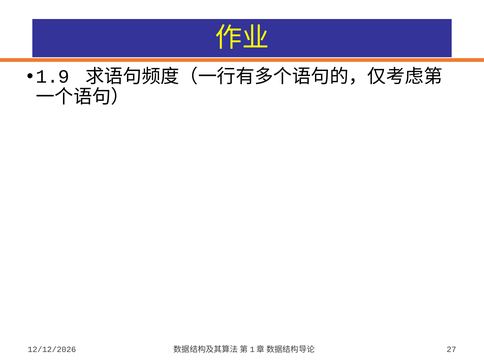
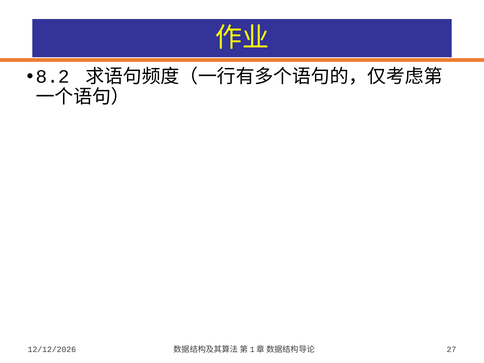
1.9: 1.9 -> 8.2 (53, 77)
